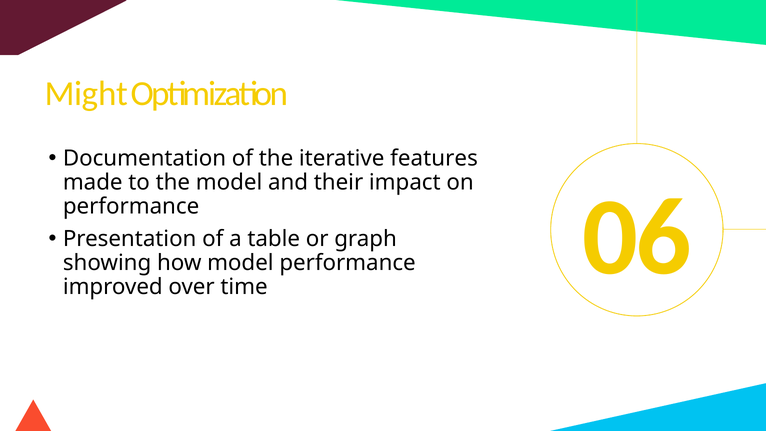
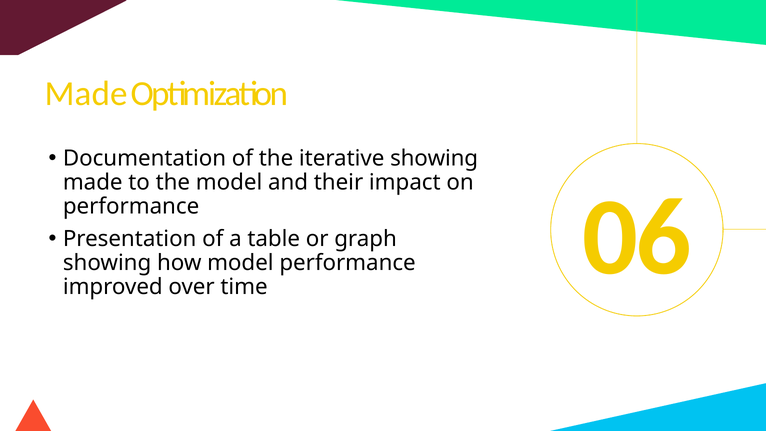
Might: Might -> Made (86, 94)
iterative features: features -> showing (434, 158)
